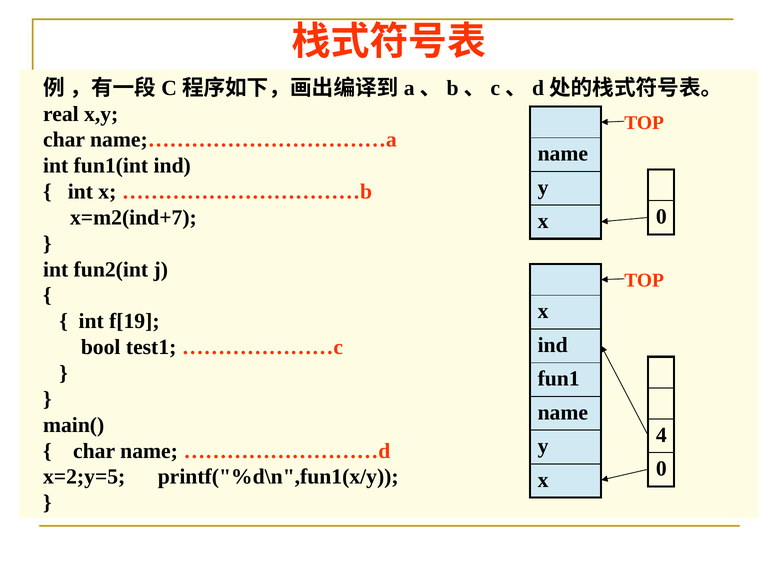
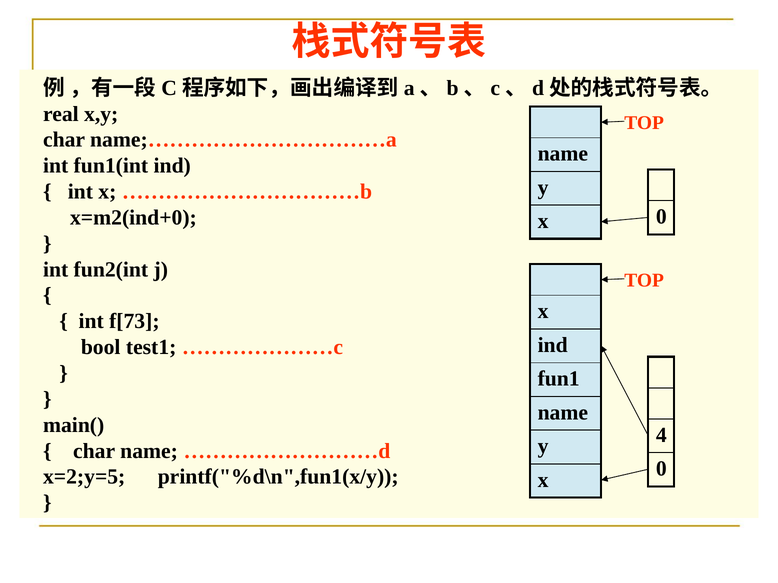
x=m2(ind+7: x=m2(ind+7 -> x=m2(ind+0 (133, 218)
f[19: f[19 -> f[73 (134, 322)
